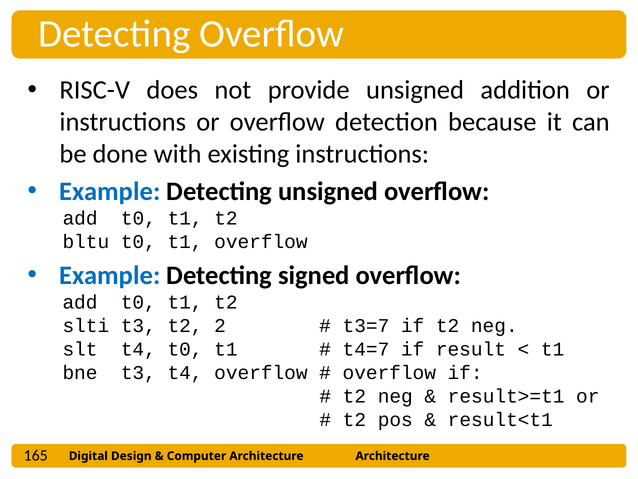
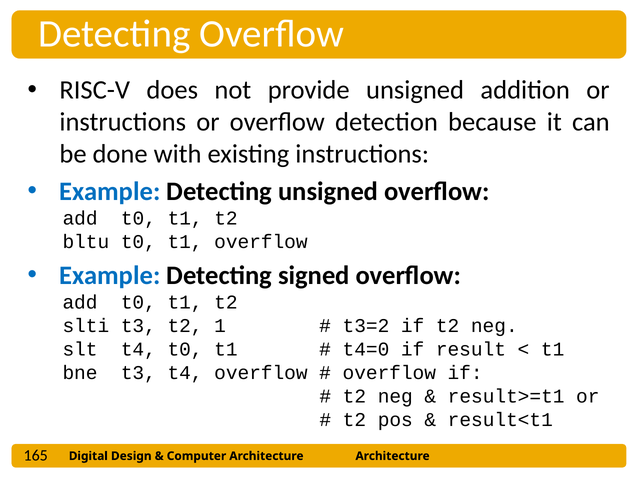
2: 2 -> 1 (220, 326)
t3=7: t3=7 -> t3=2 (366, 326)
t4=7: t4=7 -> t4=0 (366, 349)
